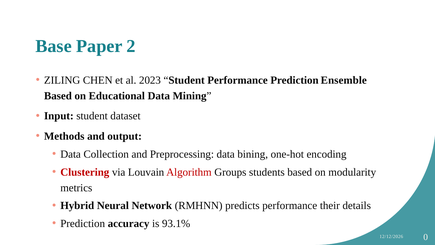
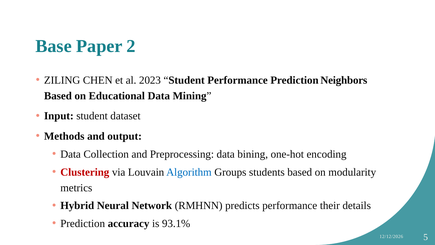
Ensemble: Ensemble -> Neighbors (344, 80)
Algorithm colour: red -> blue (189, 172)
0: 0 -> 5 (426, 237)
